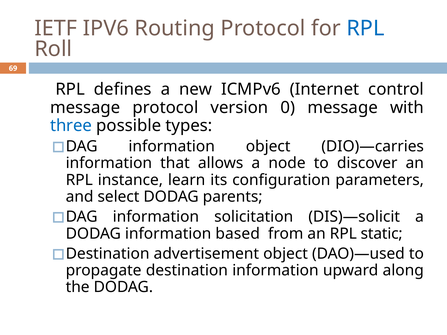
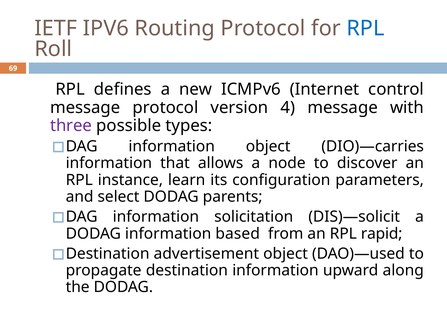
0: 0 -> 4 (288, 108)
three colour: blue -> purple (71, 126)
static: static -> rapid (382, 234)
